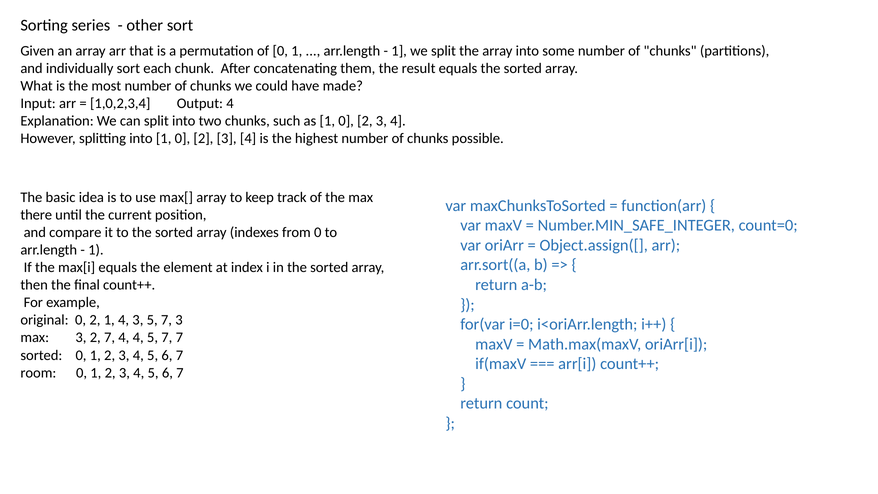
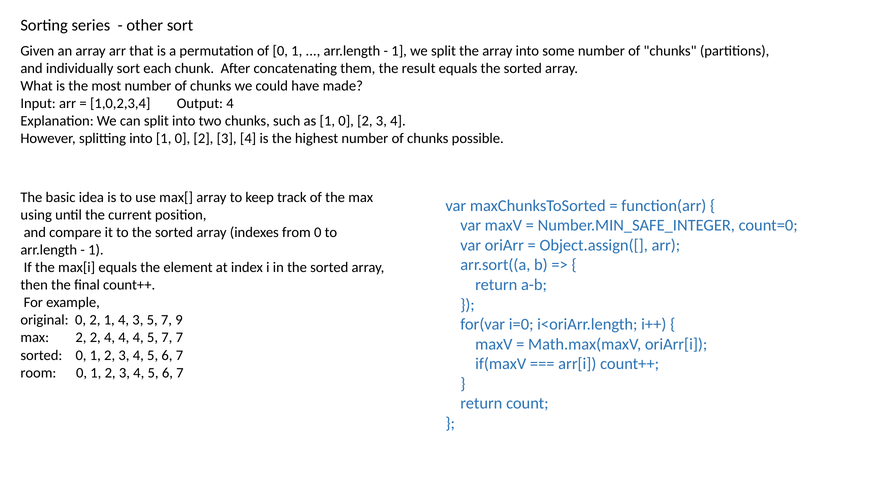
there: there -> using (36, 215)
7 3: 3 -> 9 (179, 320)
max 3: 3 -> 2 (81, 338)
2 7: 7 -> 4 (110, 338)
